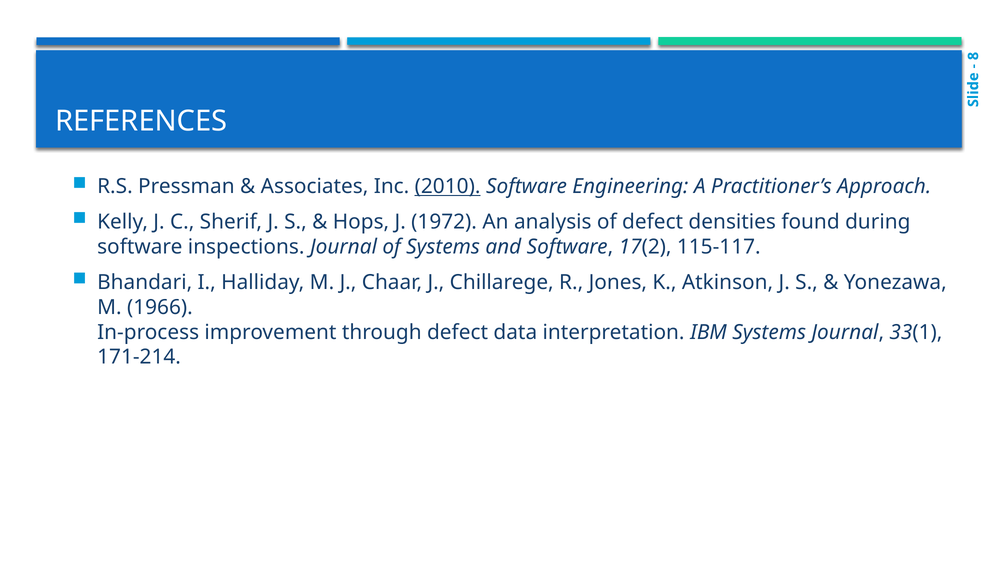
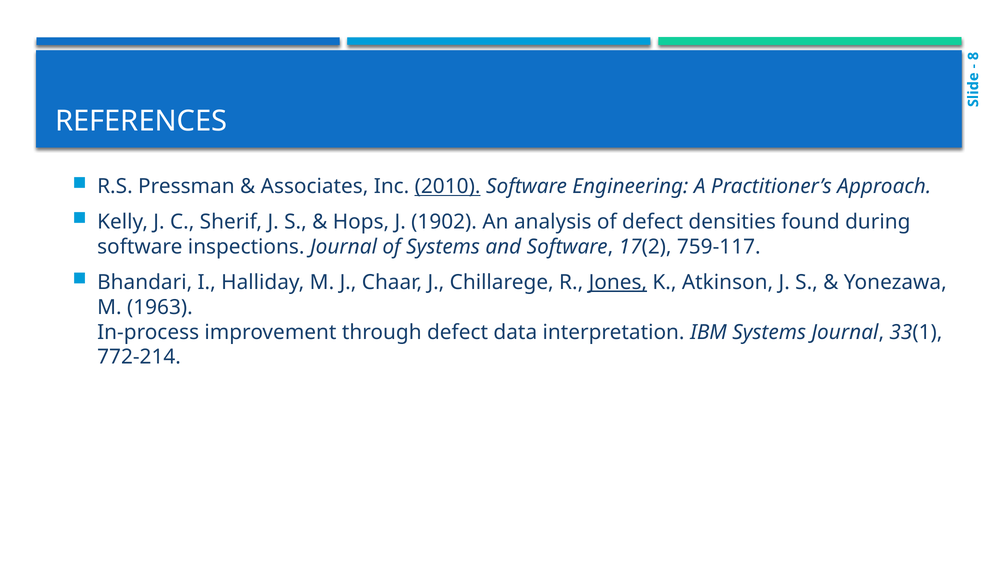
1972: 1972 -> 1902 (444, 222)
115-117: 115-117 -> 759-117 (719, 247)
Jones underline: none -> present (618, 282)
1966: 1966 -> 1963 (160, 307)
171-214: 171-214 -> 772-214 (139, 357)
